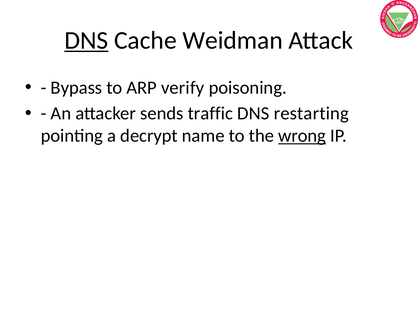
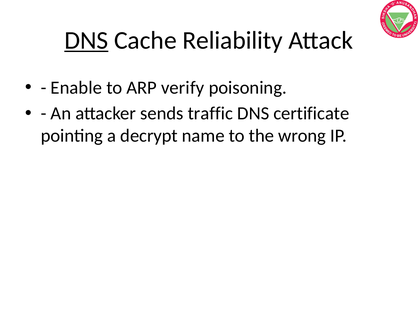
Weidman: Weidman -> Reliability (233, 40)
Bypass: Bypass -> Enable (76, 88)
restarting: restarting -> certificate (311, 114)
wrong underline: present -> none (302, 136)
